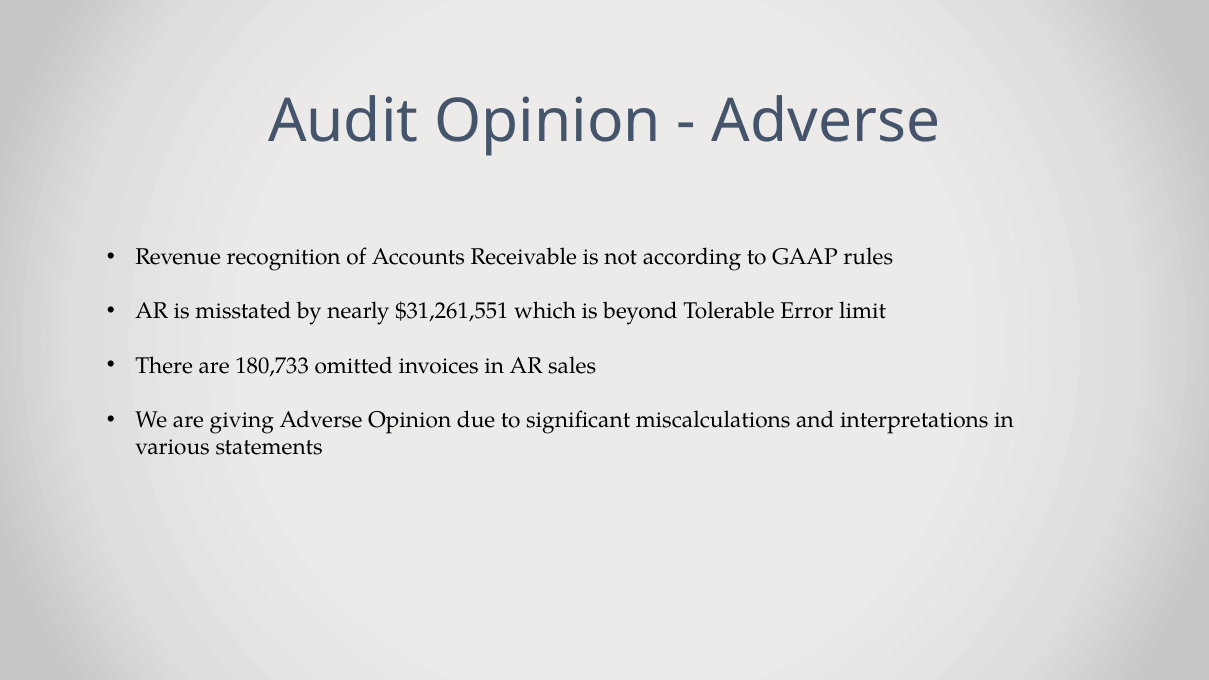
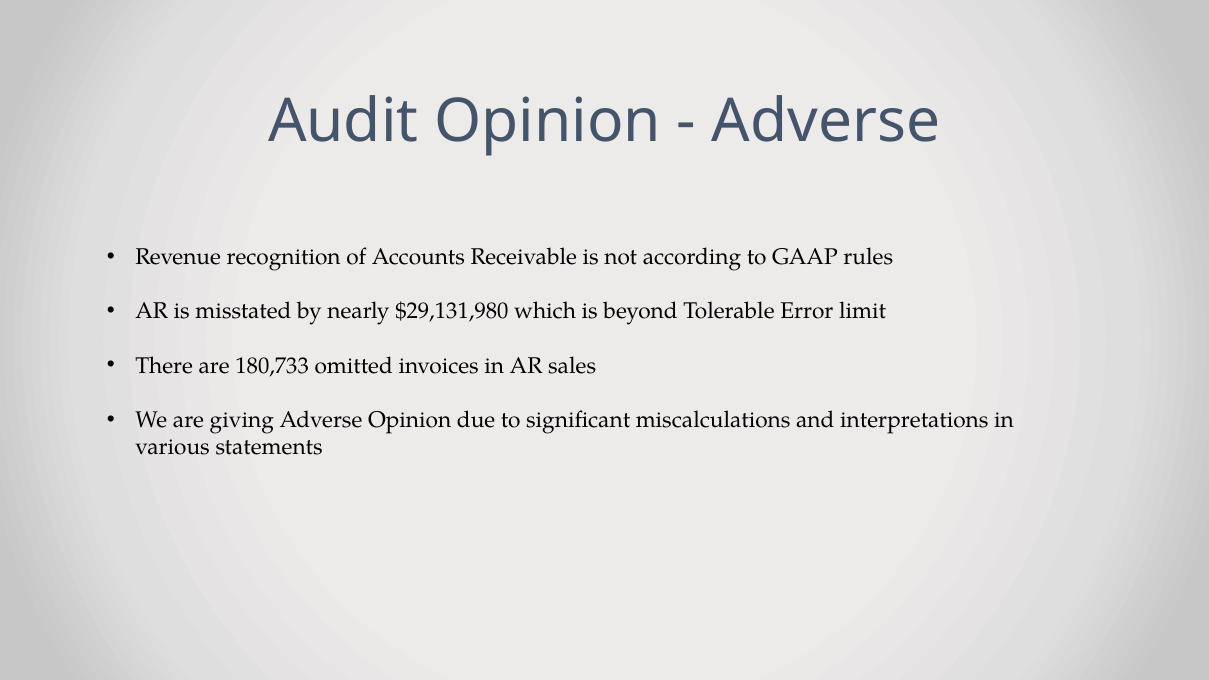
$31,261,551: $31,261,551 -> $29,131,980 (452, 311)
